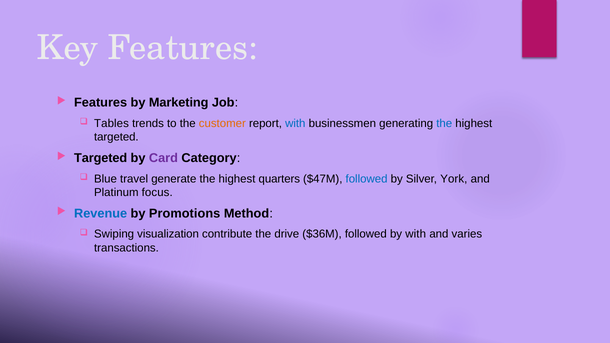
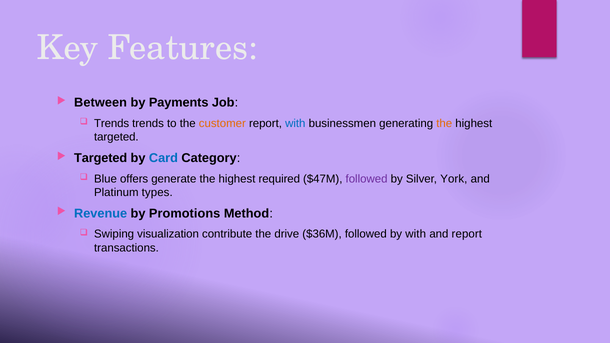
Features: Features -> Between (101, 103)
Marketing: Marketing -> Payments (179, 103)
Tables: Tables -> Trends (112, 123)
the colour: blue -> orange (444, 123)
Card colour: purple -> blue (163, 158)
travel: travel -> offers (134, 179)
quarters: quarters -> required (279, 179)
followed colour: blue -> purple (367, 179)
focus: focus -> types (157, 193)
and varies: varies -> report (467, 234)
